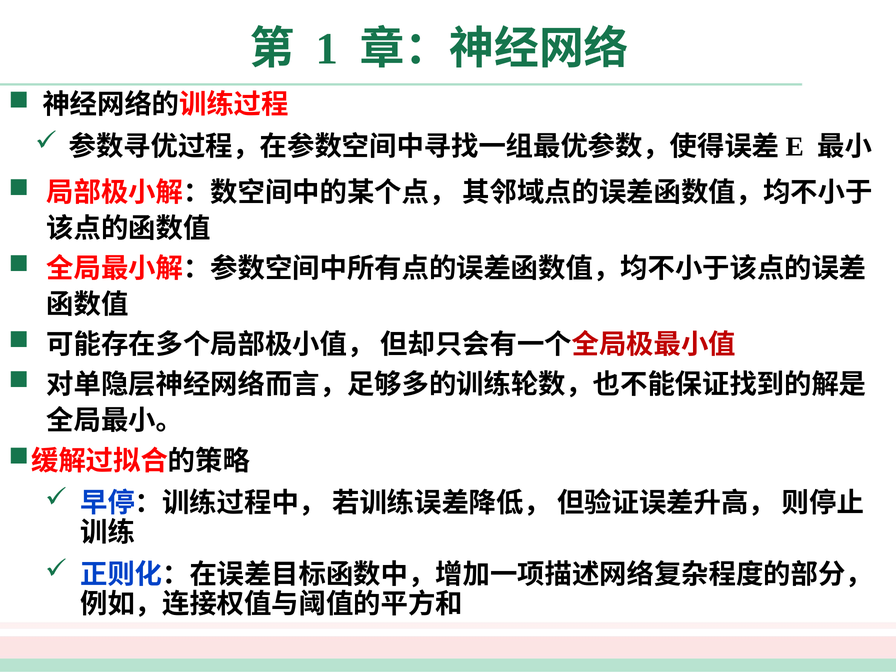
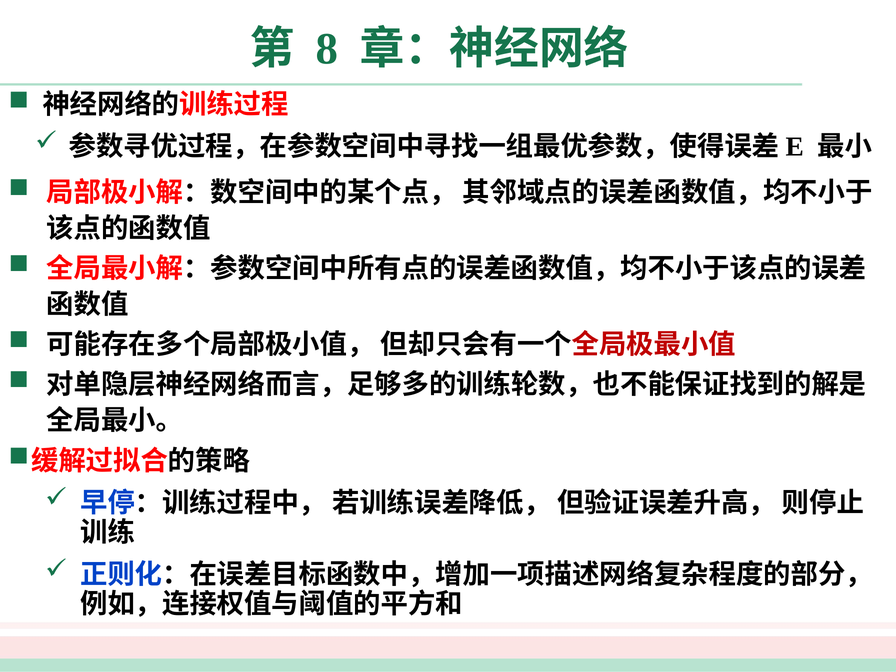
1: 1 -> 8 (327, 49)
